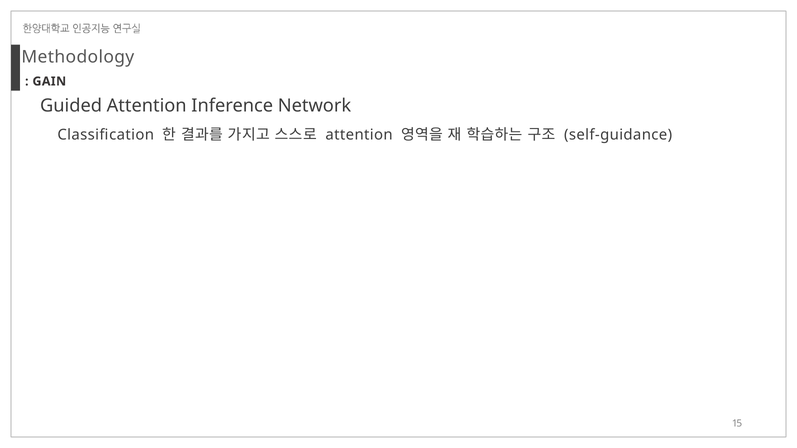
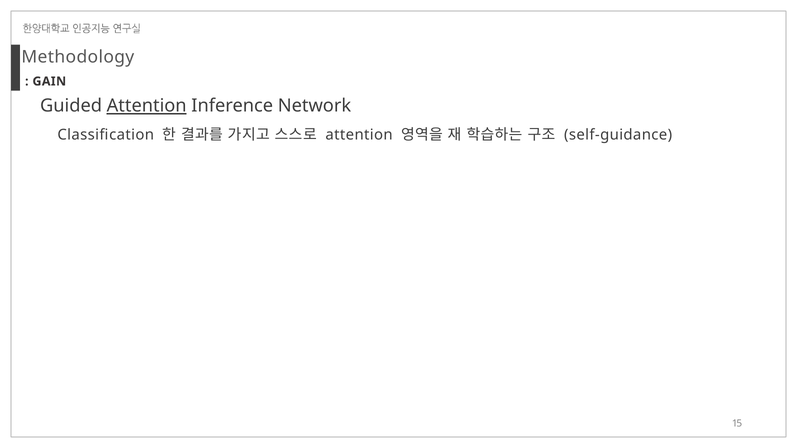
Attention underline: none -> present (147, 106)
